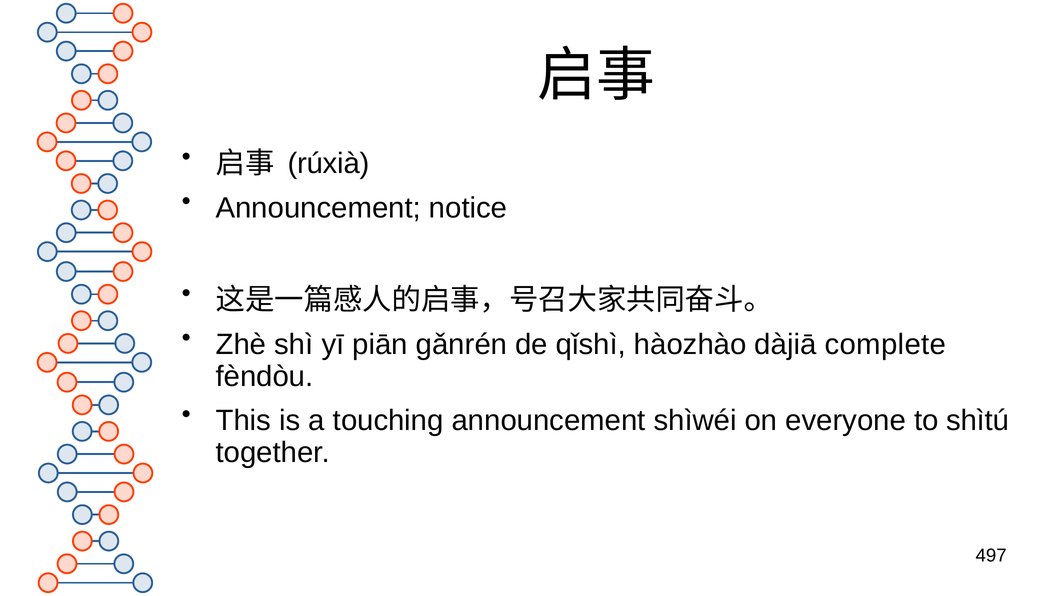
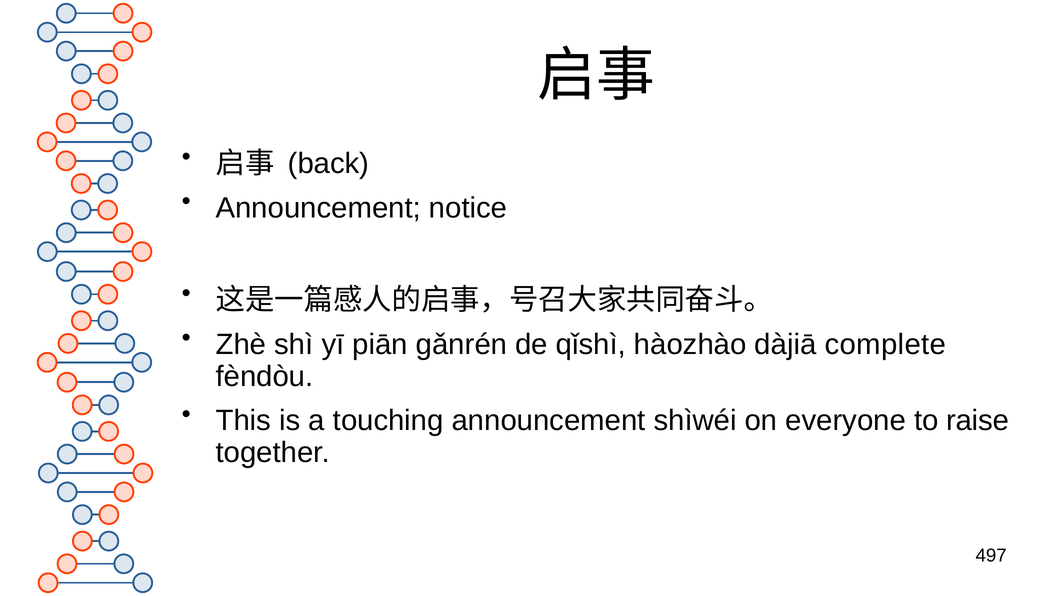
rúxià: rúxià -> back (329, 164)
shìtú: shìtú -> raise (978, 421)
